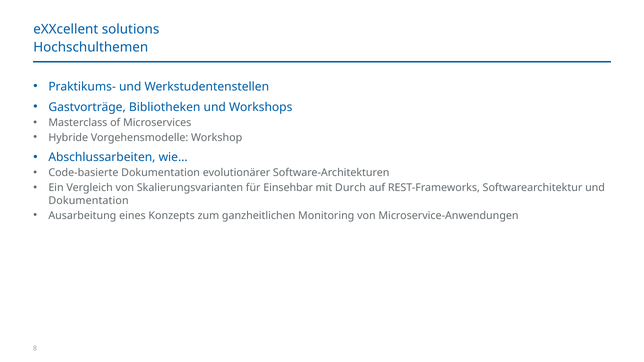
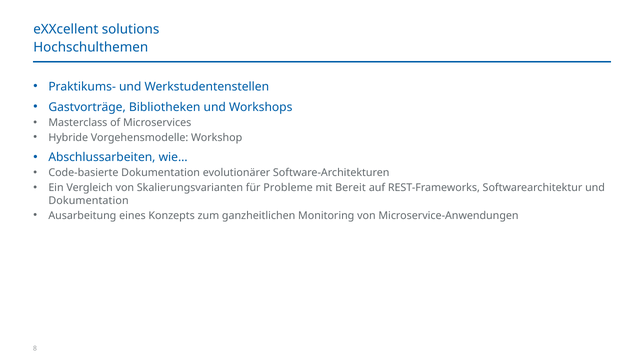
Einsehbar: Einsehbar -> Probleme (288, 188)
Durch: Durch -> Bereit (350, 188)
